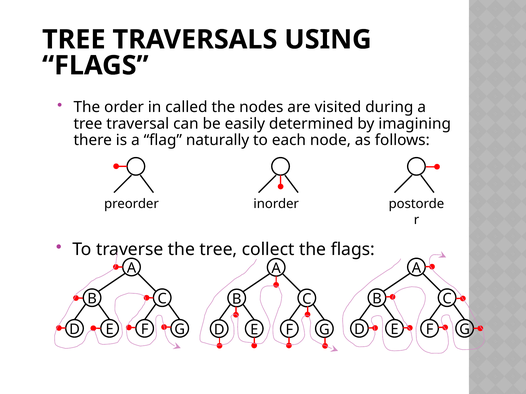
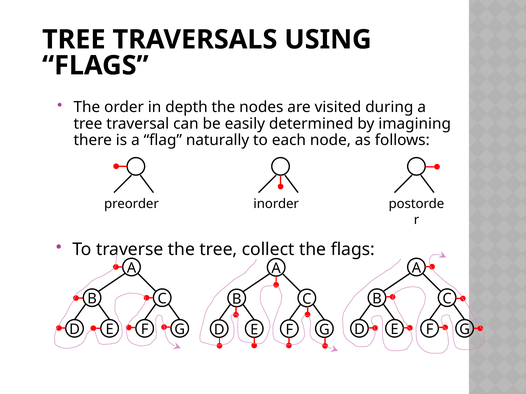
called: called -> depth (186, 107)
